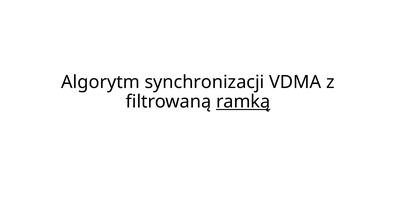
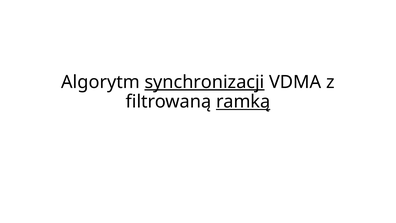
synchronizacji underline: none -> present (204, 82)
